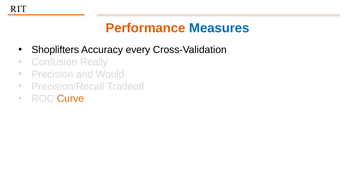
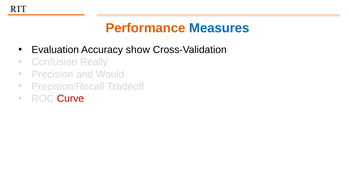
Shoplifters: Shoplifters -> Evaluation (55, 50)
every: every -> show (138, 50)
Curve colour: orange -> red (70, 99)
